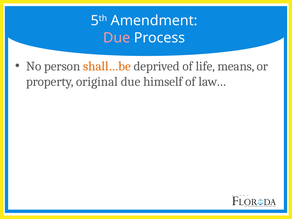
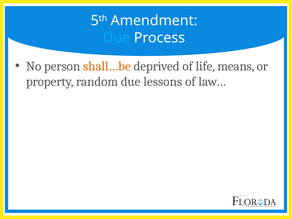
Due colour: pink -> light blue (117, 38)
original: original -> random (97, 82)
himself: himself -> lessons (163, 82)
